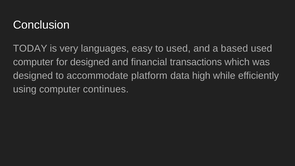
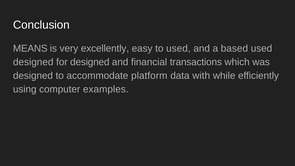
TODAY: TODAY -> MEANS (30, 48)
languages: languages -> excellently (105, 48)
computer: computer -> designed (33, 62)
high: high -> with (201, 76)
continues: continues -> examples (106, 89)
